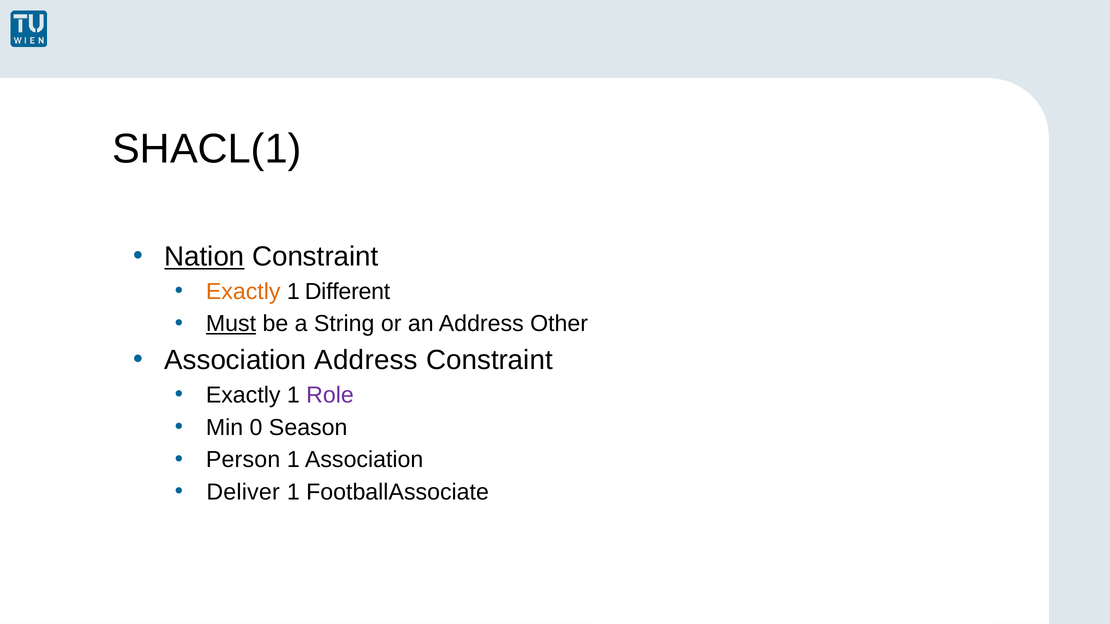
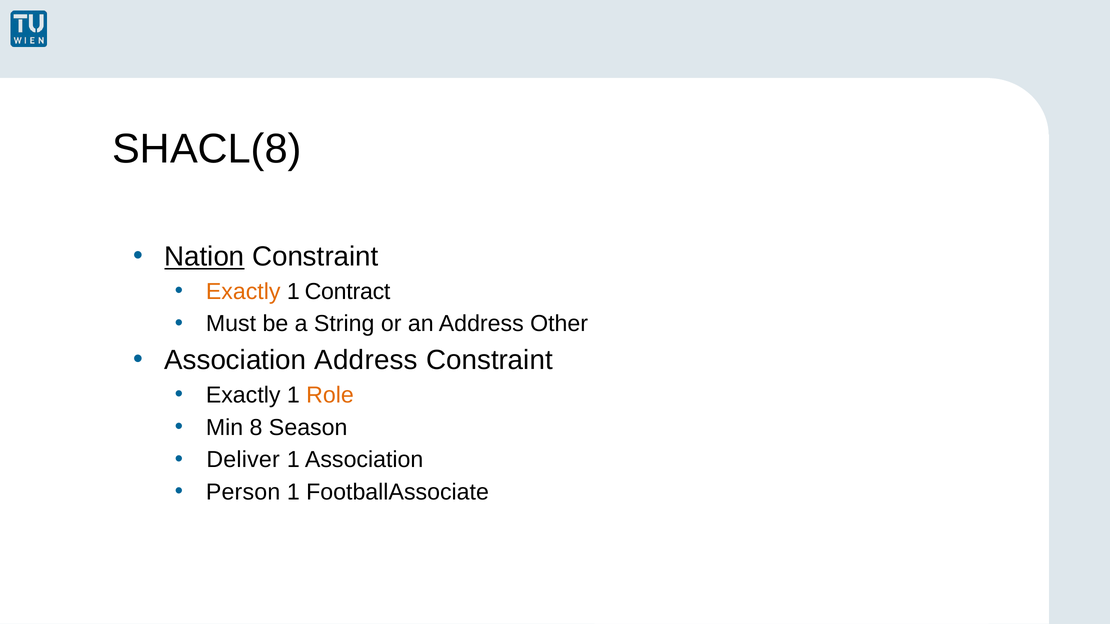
SHACL(1: SHACL(1 -> SHACL(8 (207, 149)
Different: Different -> Contract (348, 292)
Must underline: present -> none (231, 324)
Role colour: purple -> orange (330, 395)
0: 0 -> 8 (256, 428)
Person: Person -> Deliver (243, 460)
Deliver: Deliver -> Person (243, 492)
